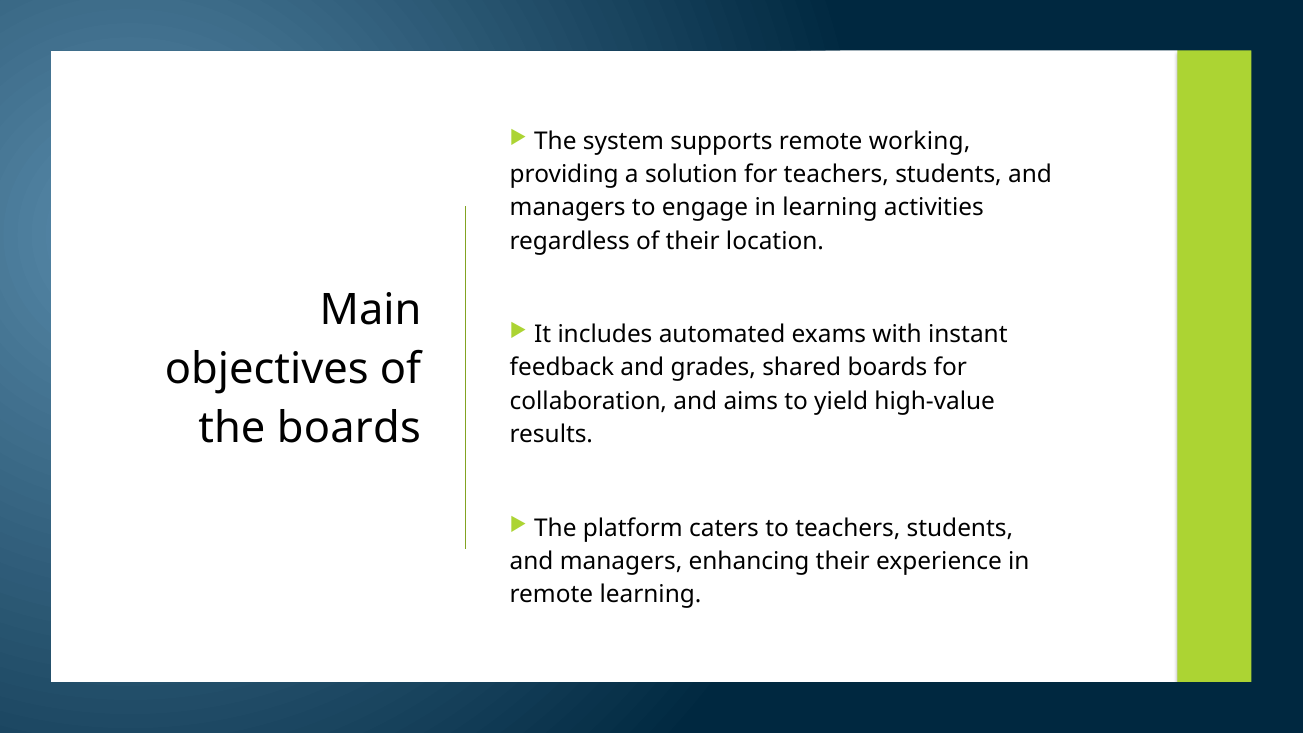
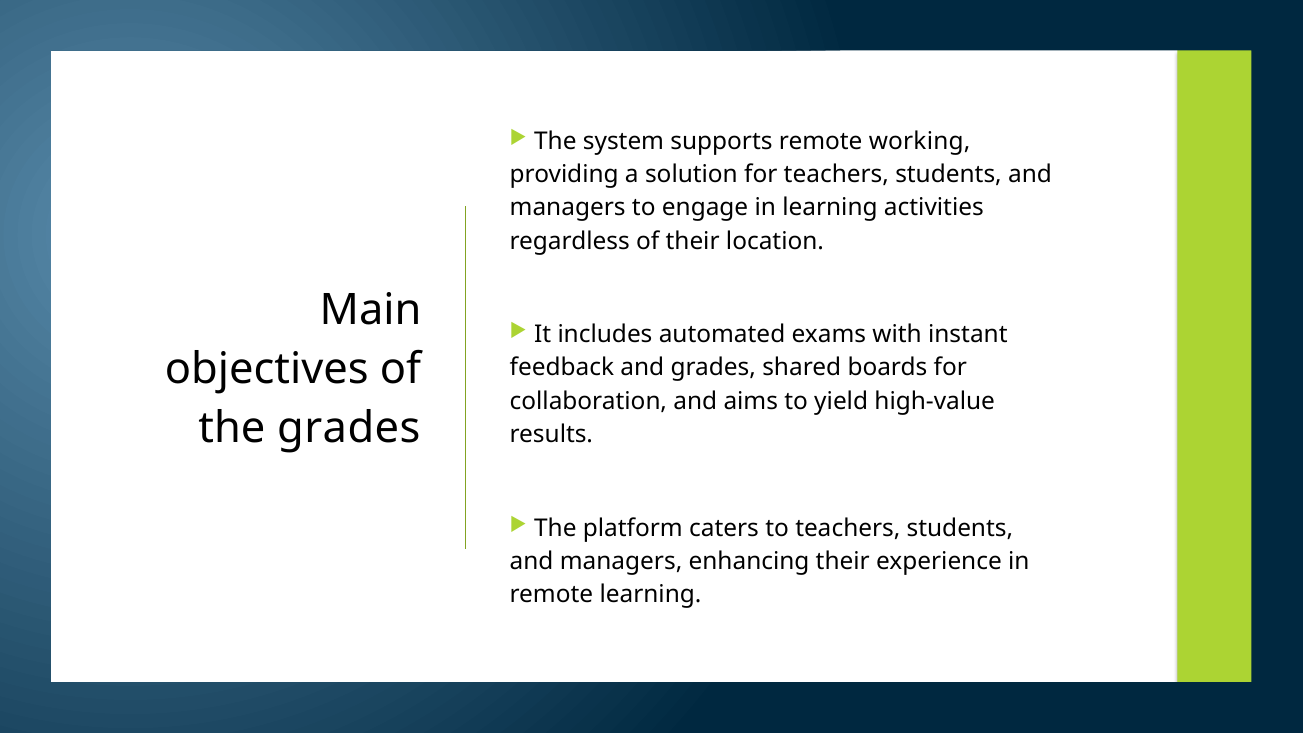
the boards: boards -> grades (349, 428)
